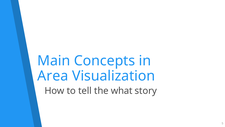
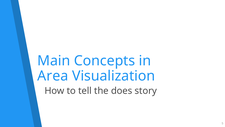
what: what -> does (122, 91)
